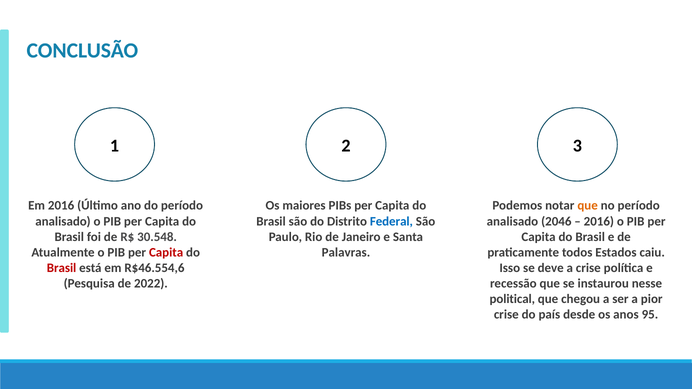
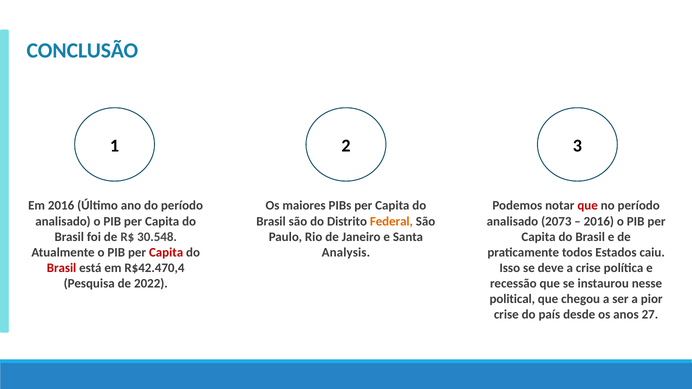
que colour: orange -> red (588, 206)
Federal colour: blue -> orange (391, 221)
2046: 2046 -> 2073 (556, 221)
Palavras: Palavras -> Analysis (346, 253)
R$46.554,6: R$46.554,6 -> R$42.470,4 (154, 268)
95: 95 -> 27 (650, 315)
